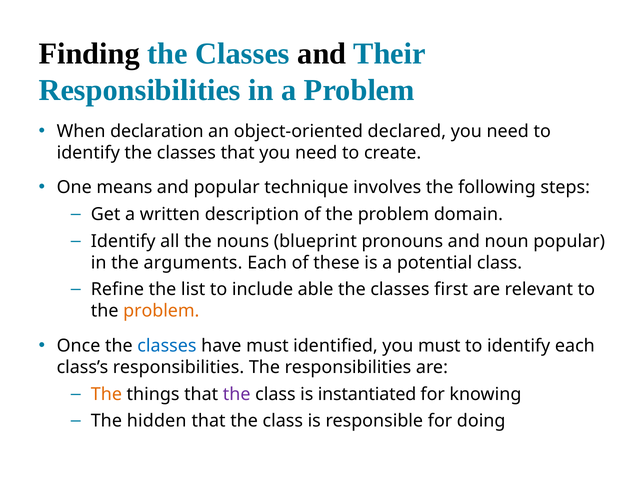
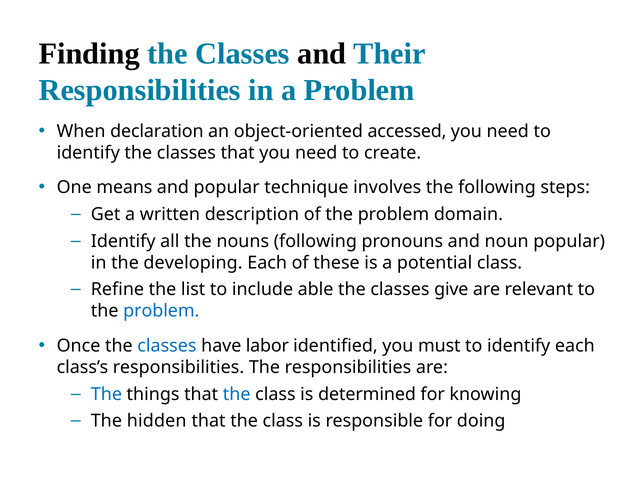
declared: declared -> accessed (407, 131)
nouns blueprint: blueprint -> following (315, 241)
arguments: arguments -> developing (193, 263)
first: first -> give (451, 290)
problem colour: orange -> blue (161, 311)
have must: must -> labor (267, 346)
The colour: orange -> blue (106, 394)
the colour: purple -> blue (237, 394)
instantiated: instantiated -> determined (367, 394)
